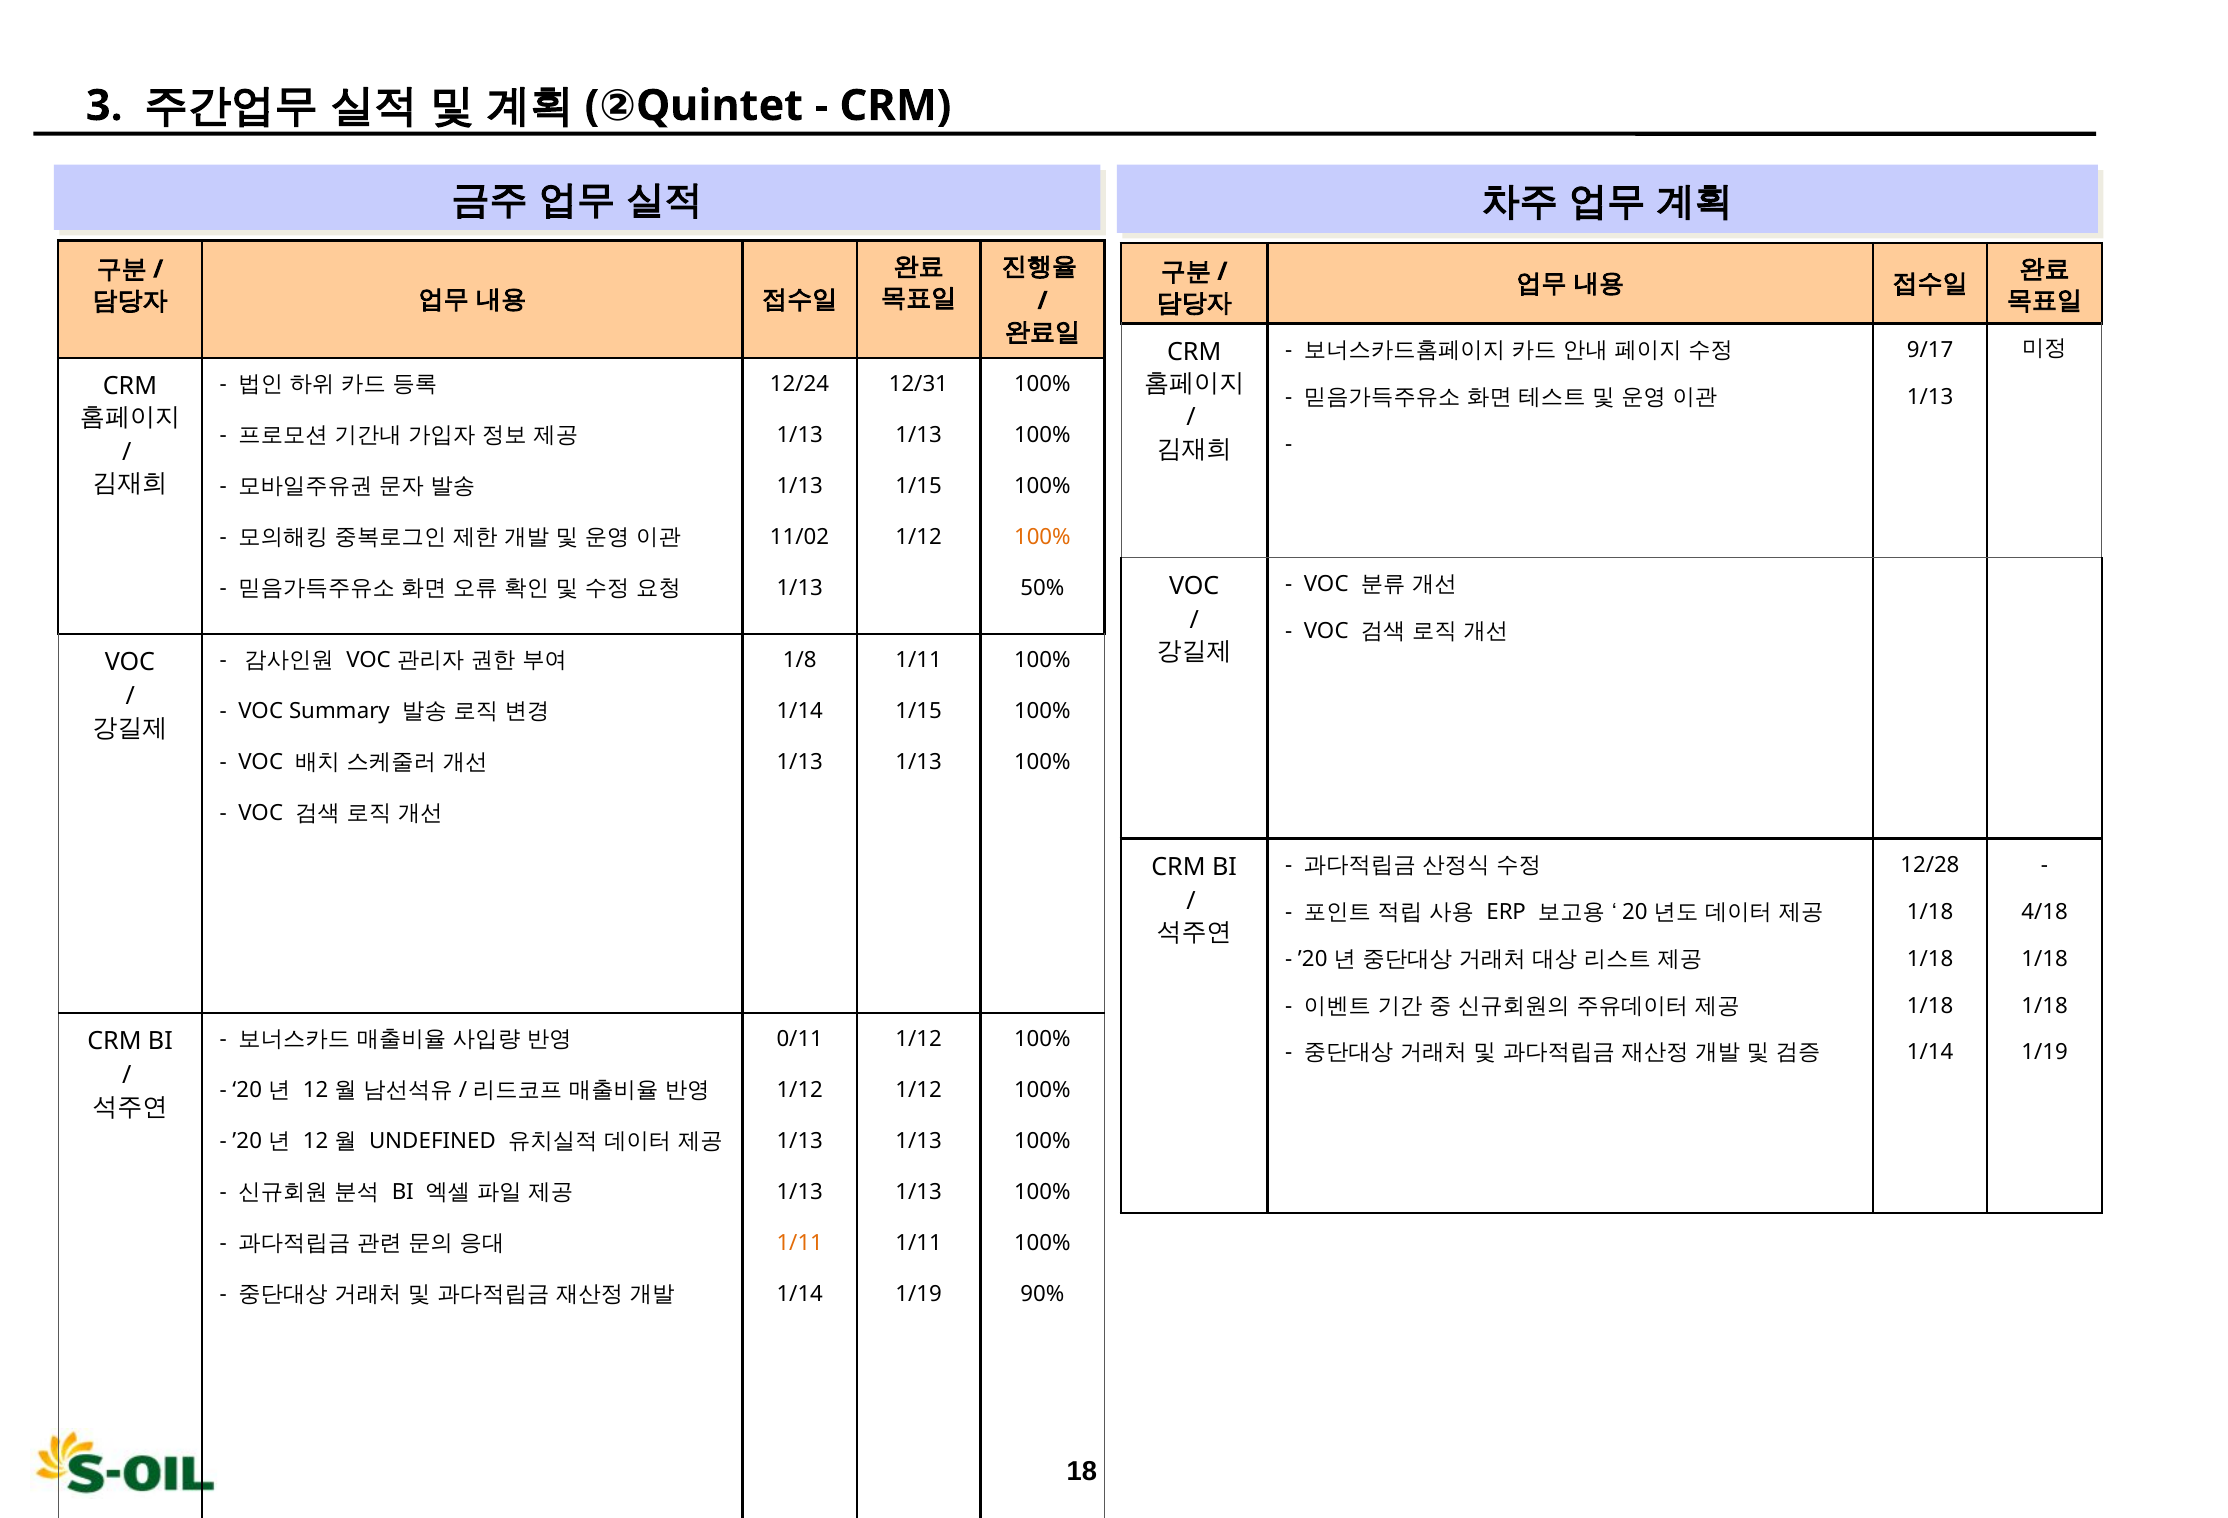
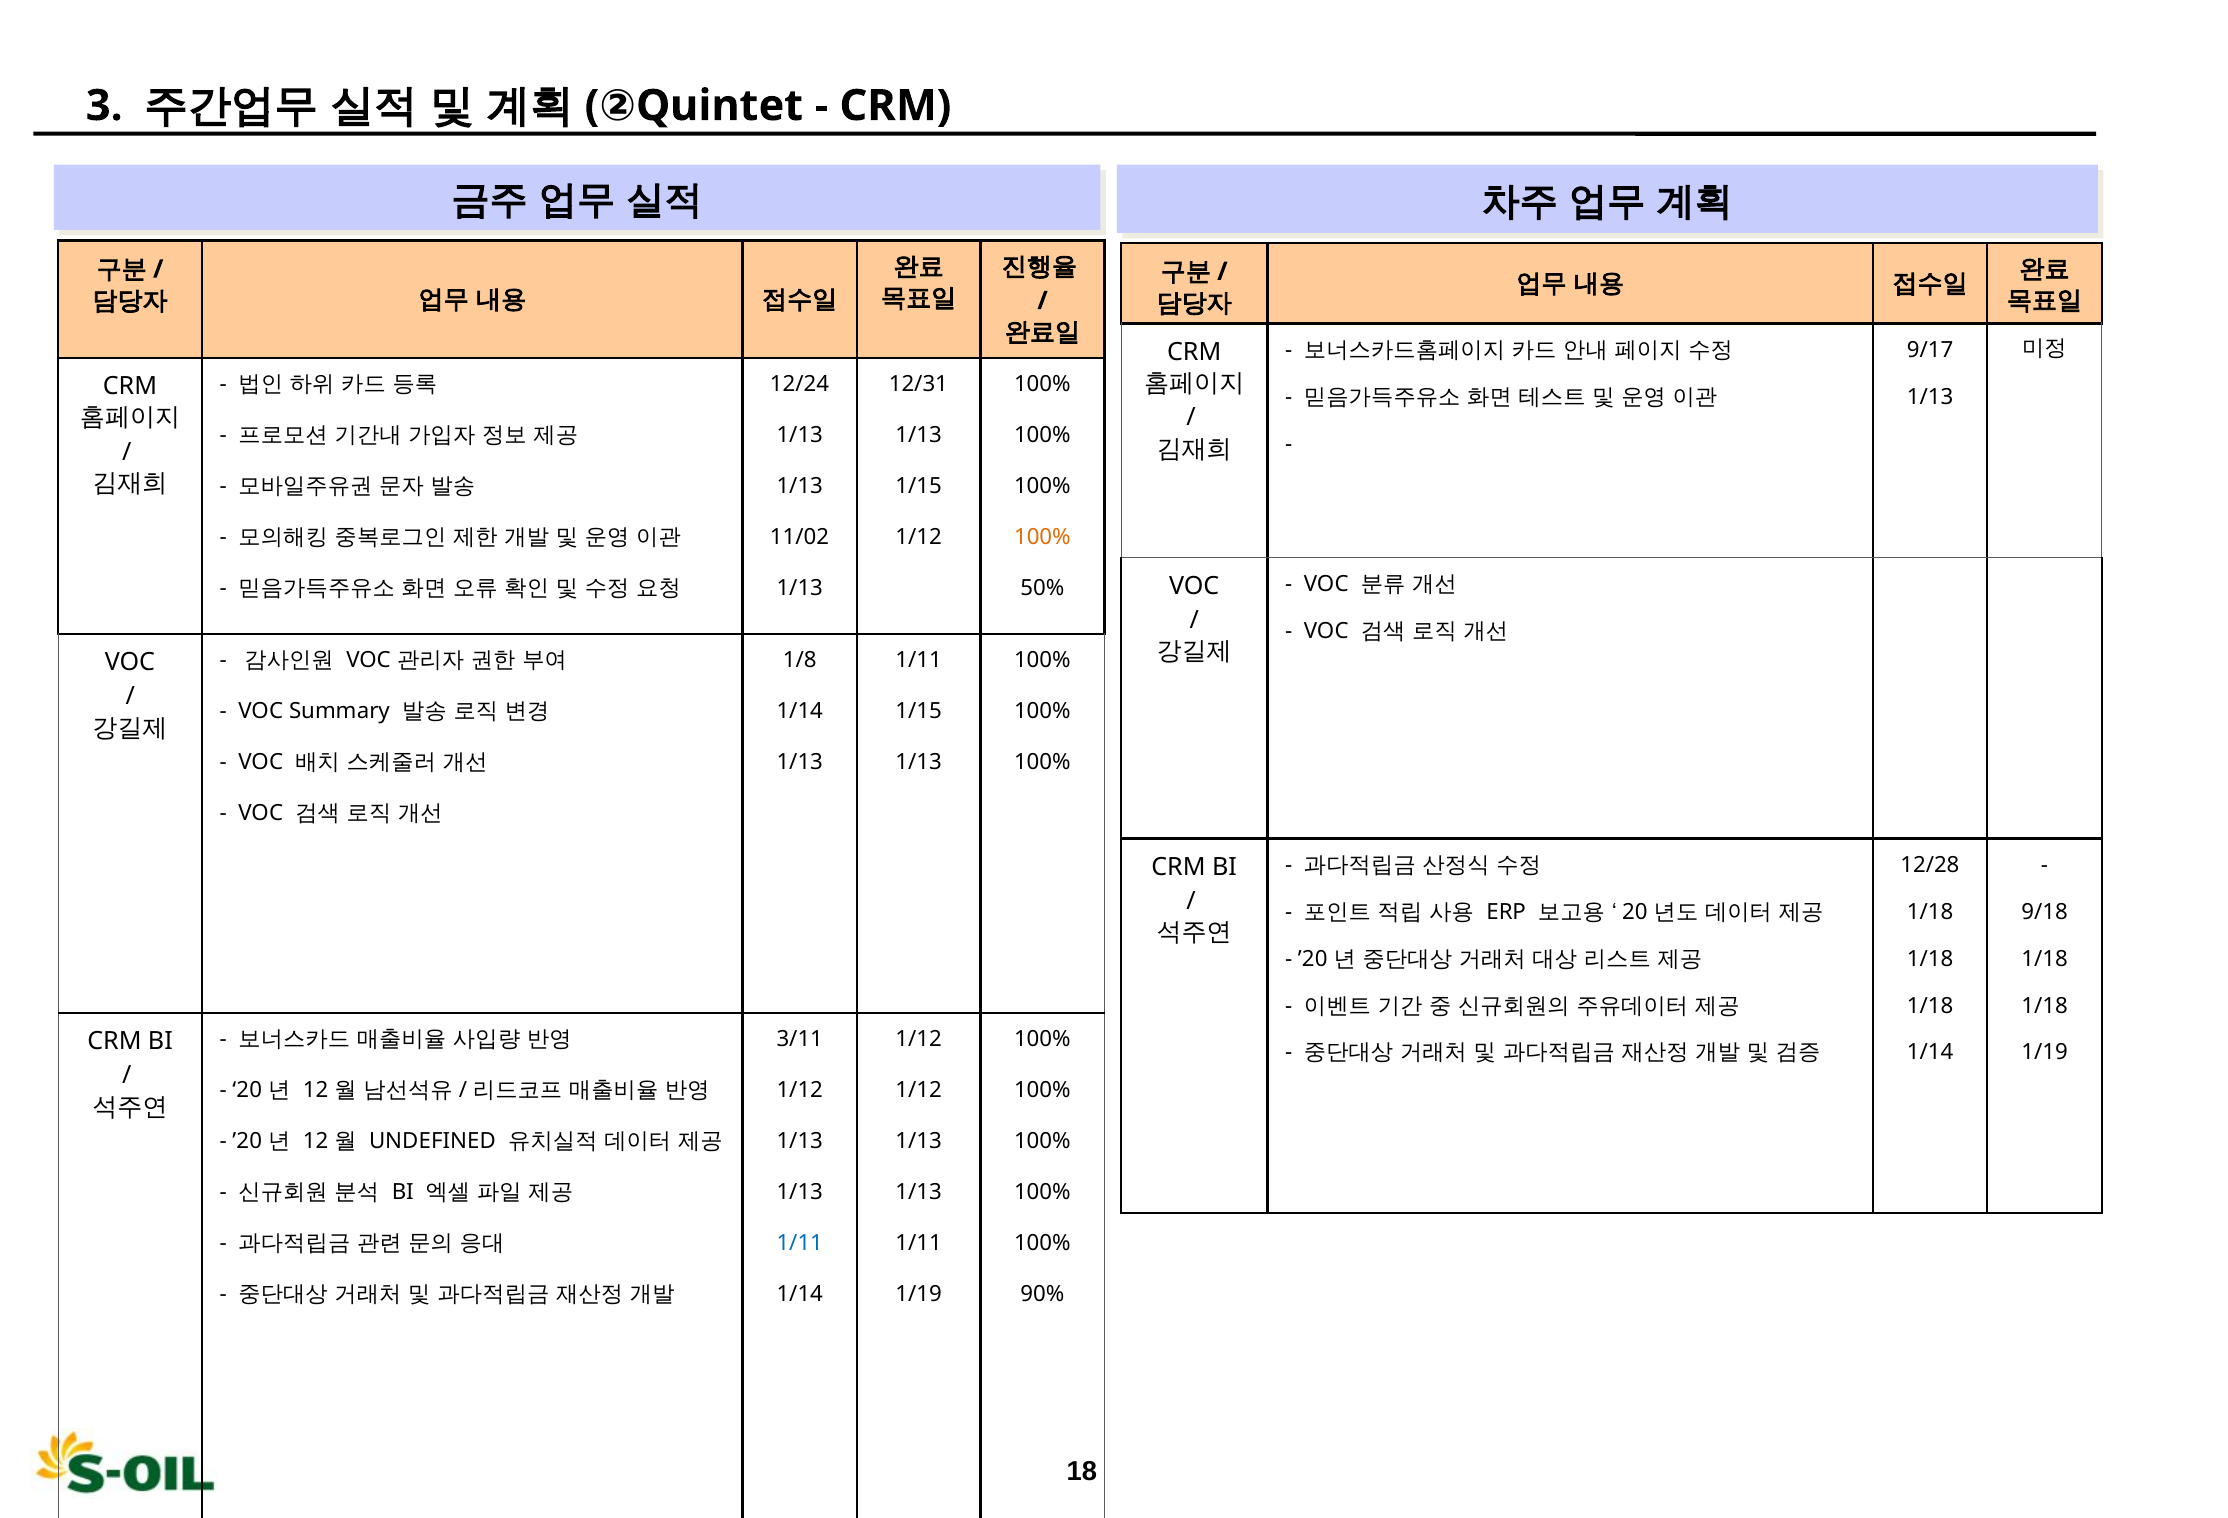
4/18: 4/18 -> 9/18 (2045, 912)
0/11: 0/11 -> 3/11 (800, 1039)
1/11 colour: orange -> blue (800, 1243)
